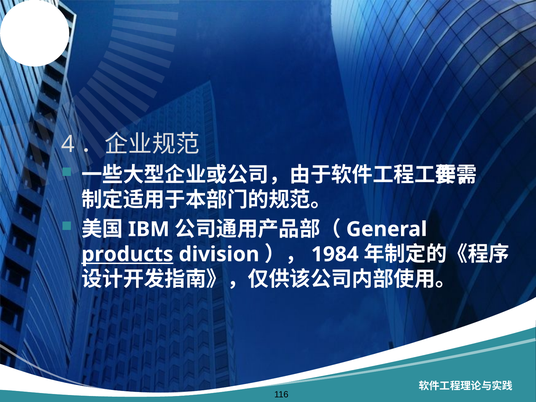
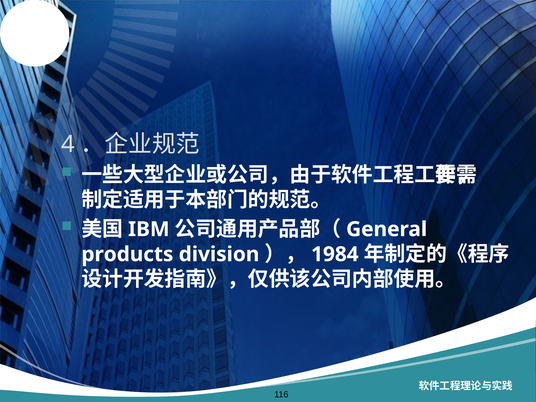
products underline: present -> none (127, 254)
